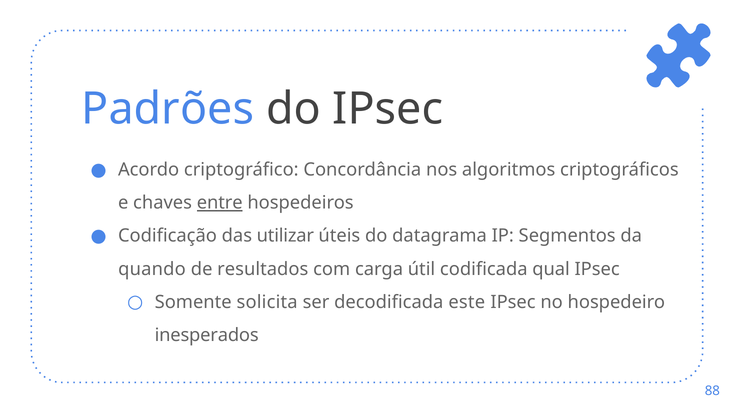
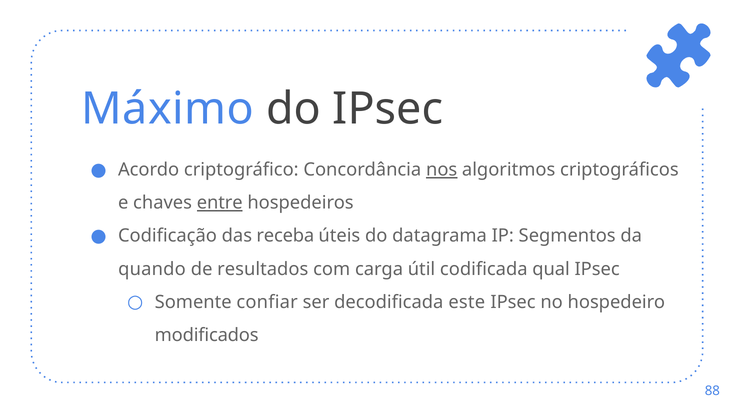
Padrões: Padrões -> Máximo (168, 109)
nos underline: none -> present (442, 170)
utilizar: utilizar -> receba (285, 236)
solicita: solicita -> confiar (267, 302)
inesperados: inesperados -> modificados (207, 335)
